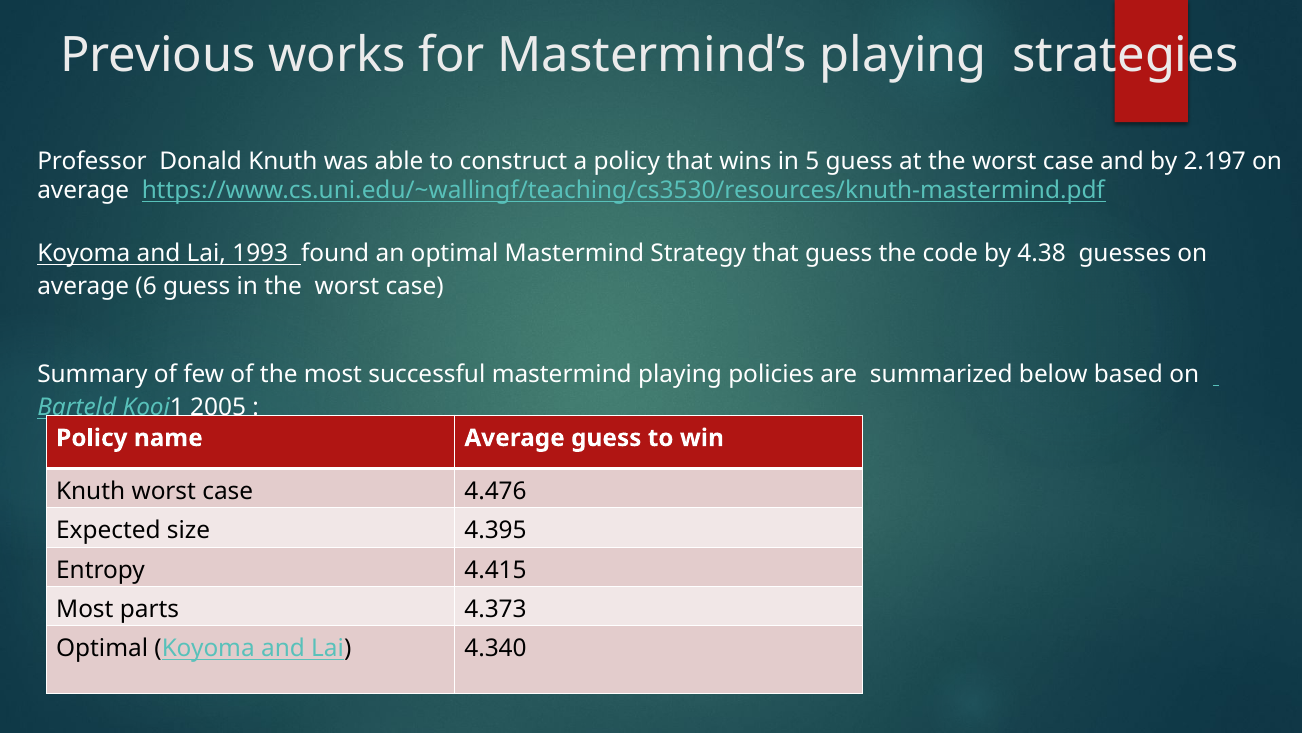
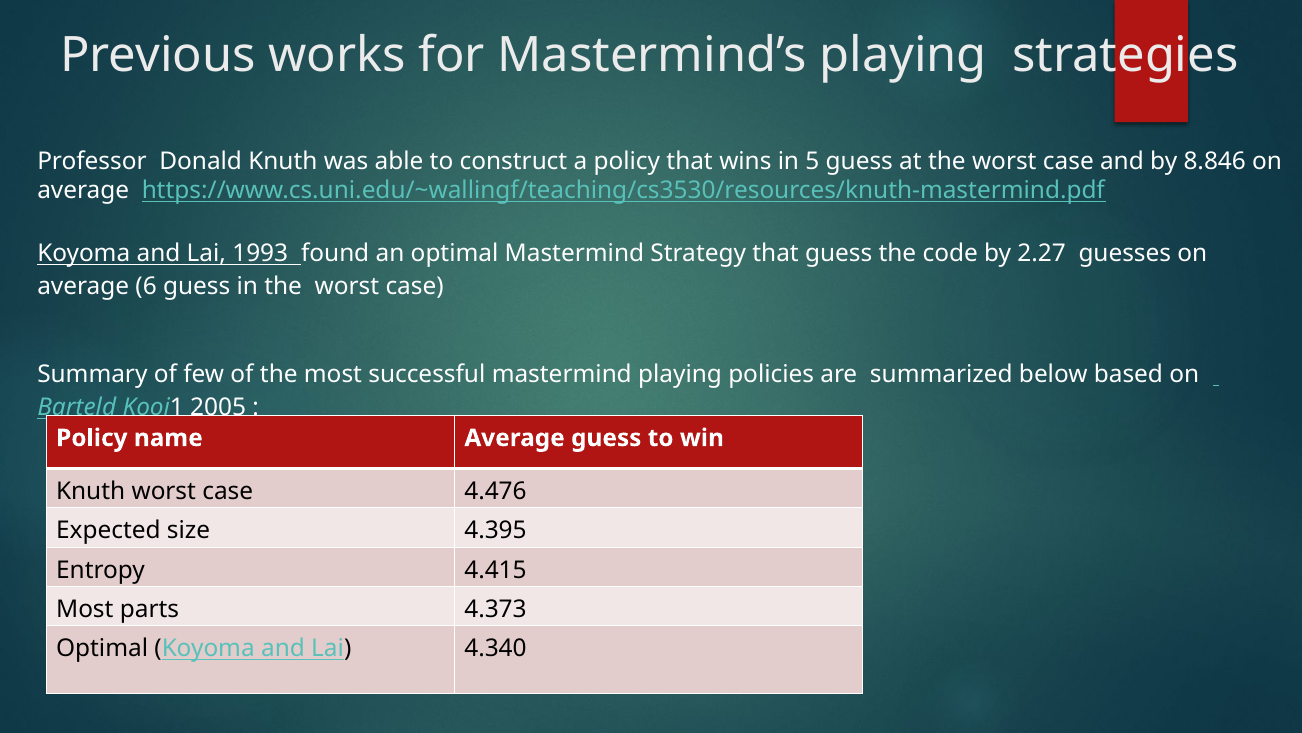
2.197: 2.197 -> 8.846 (1215, 161)
4.38: 4.38 -> 2.27 (1042, 253)
